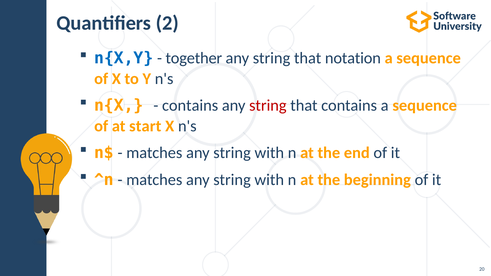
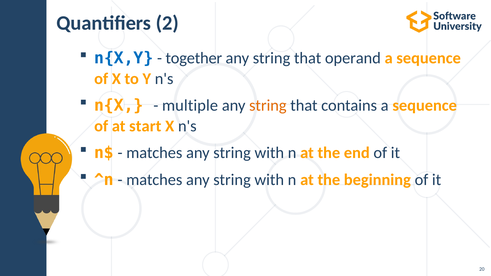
notation: notation -> operand (353, 58)
contains: contains -> multiple (190, 106)
string colour: red -> orange (268, 106)
